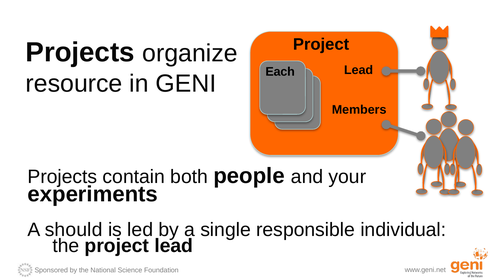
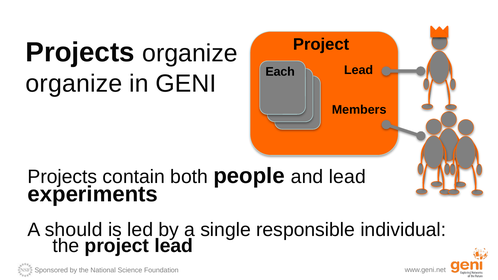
resource: resource -> organize (74, 84)
and your: your -> lead (347, 177)
